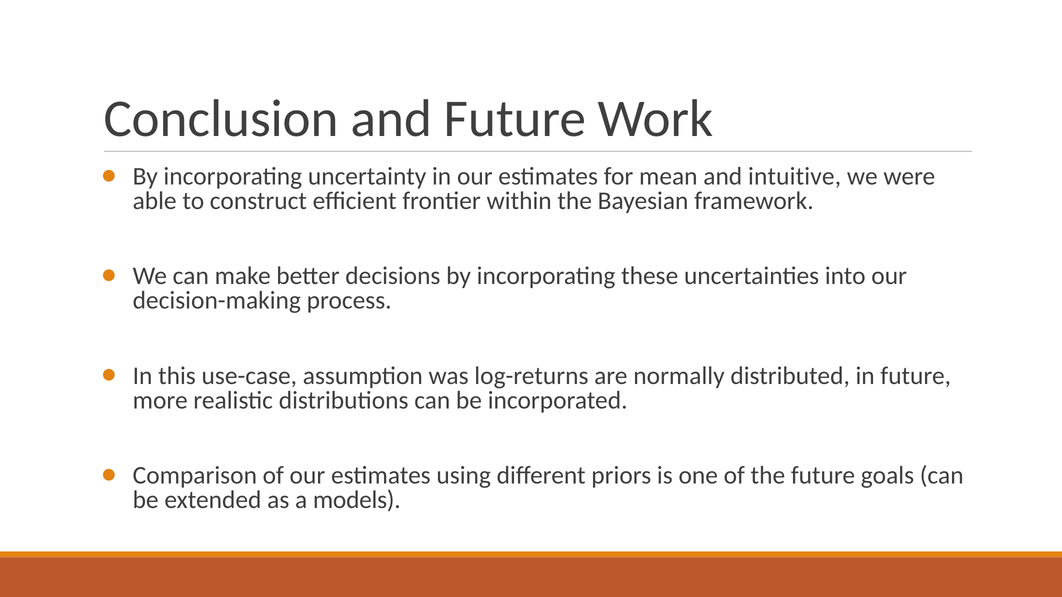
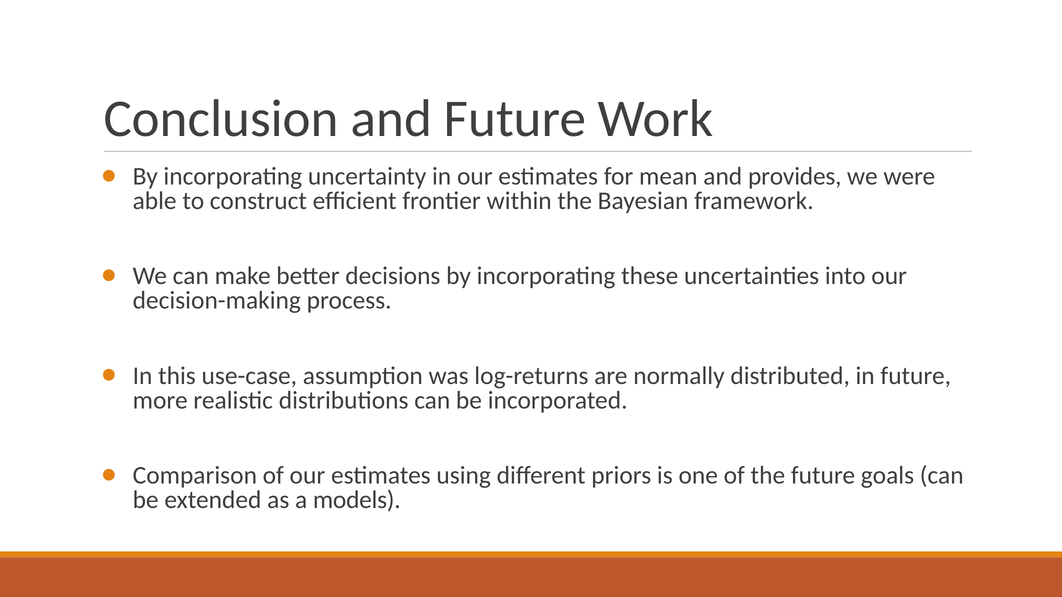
intuitive: intuitive -> provides (795, 177)
